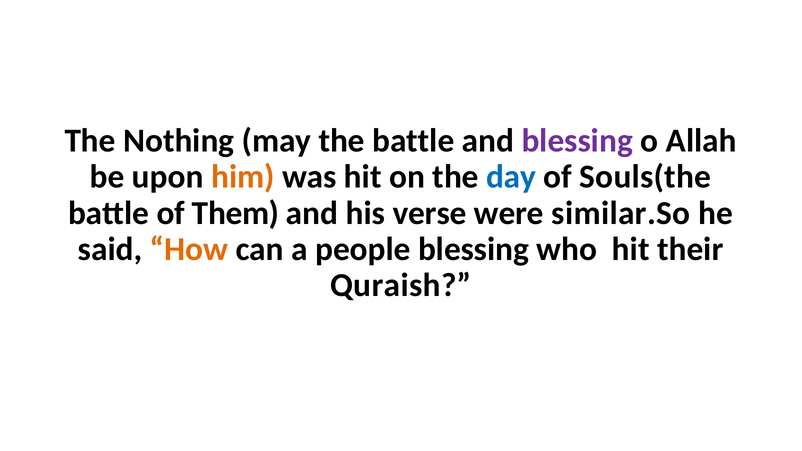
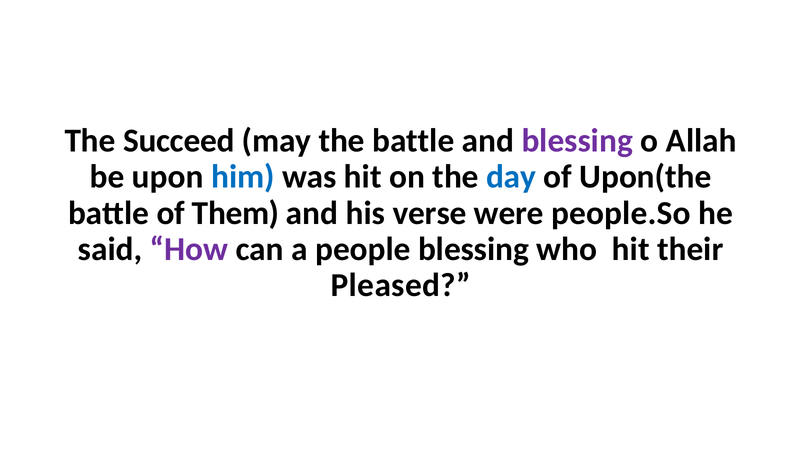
Nothing: Nothing -> Succeed (179, 141)
him colour: orange -> blue (243, 177)
Souls(the: Souls(the -> Upon(the (645, 177)
similar.So: similar.So -> people.So (621, 213)
How colour: orange -> purple (189, 249)
Quraish: Quraish -> Pleased (401, 285)
